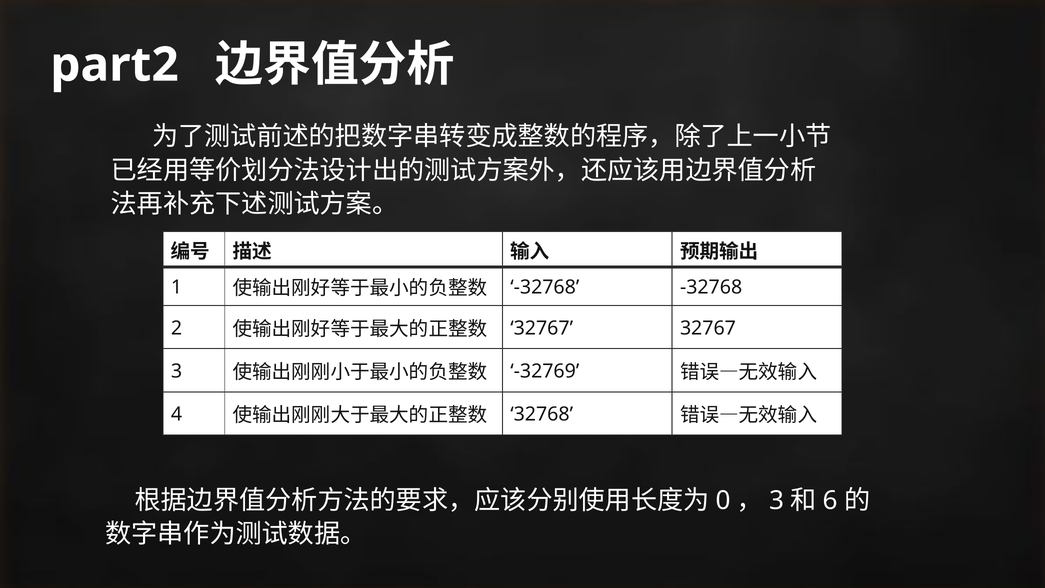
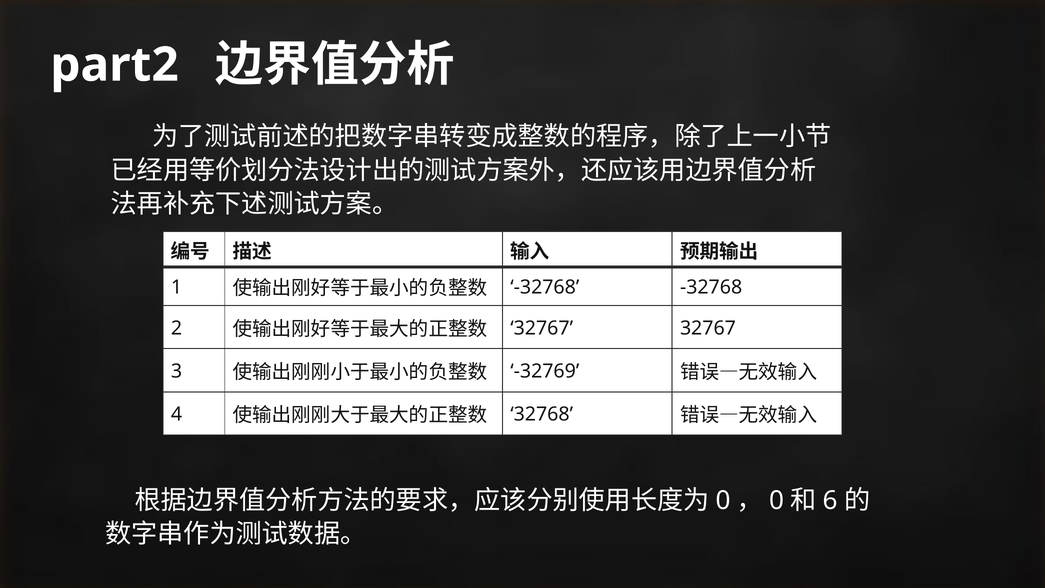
3: 3 -> 0 (777, 500)
